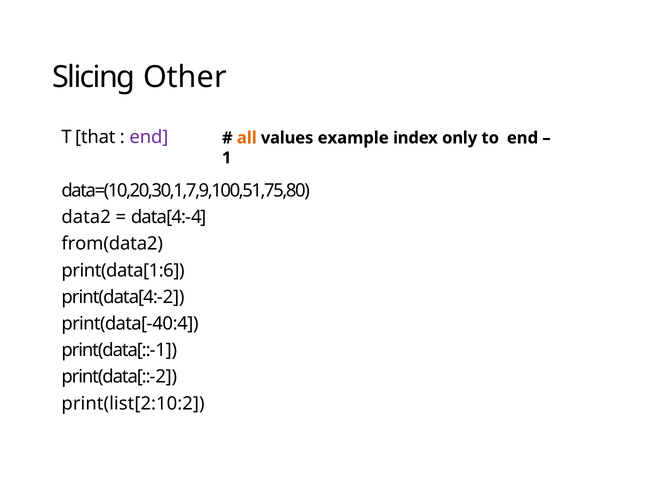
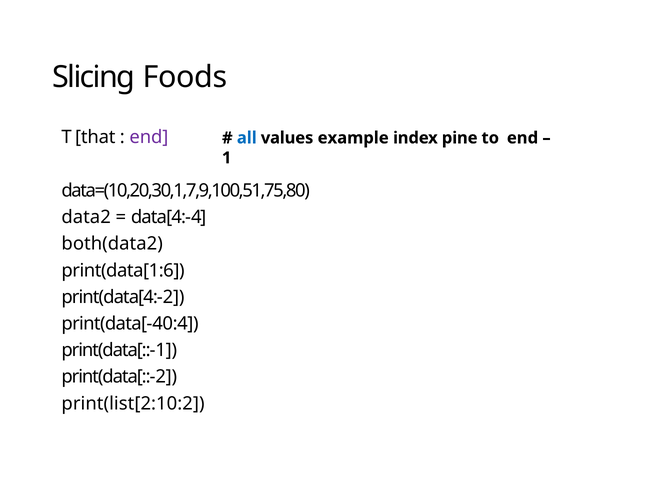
Other: Other -> Foods (185, 77)
all colour: orange -> blue (247, 138)
only: only -> pine (460, 138)
from(data2: from(data2 -> both(data2 (112, 244)
